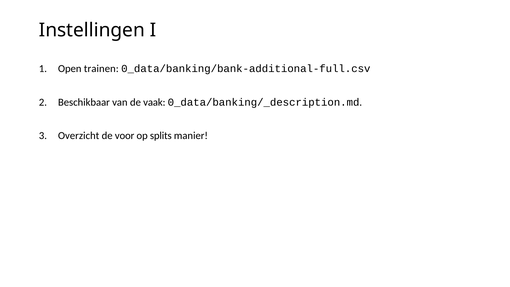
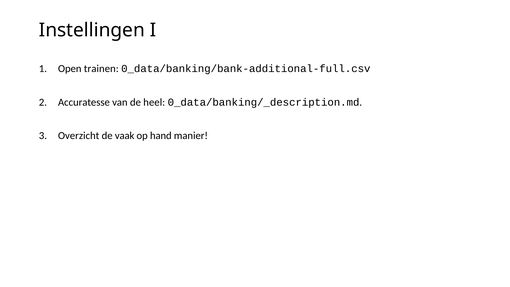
Beschikbaar: Beschikbaar -> Accuratesse (84, 102)
vaak: vaak -> heel (154, 102)
voor: voor -> vaak (125, 136)
splits: splits -> hand (161, 136)
